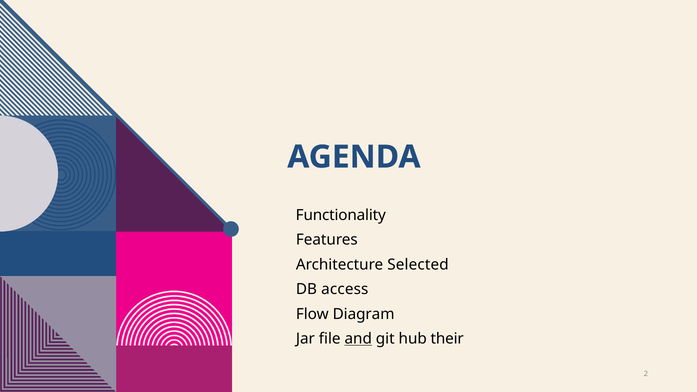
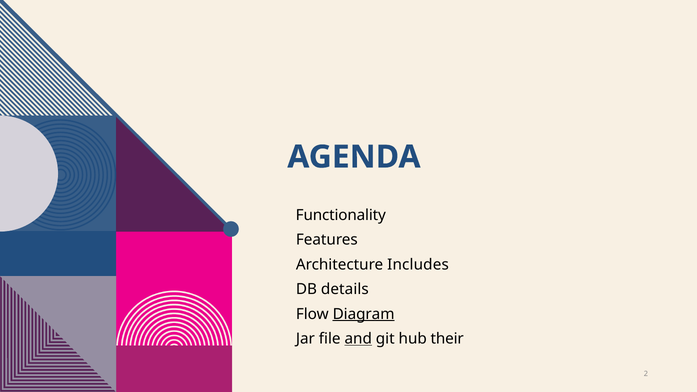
Selected: Selected -> Includes (418, 265)
access: access -> details (345, 289)
Diagram underline: none -> present (364, 314)
